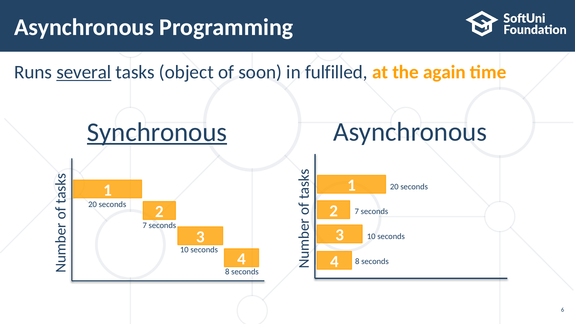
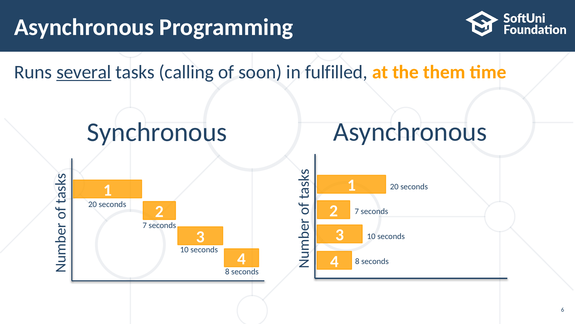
object: object -> calling (186, 72)
again: again -> them (444, 72)
Synchronous underline: present -> none (157, 132)
